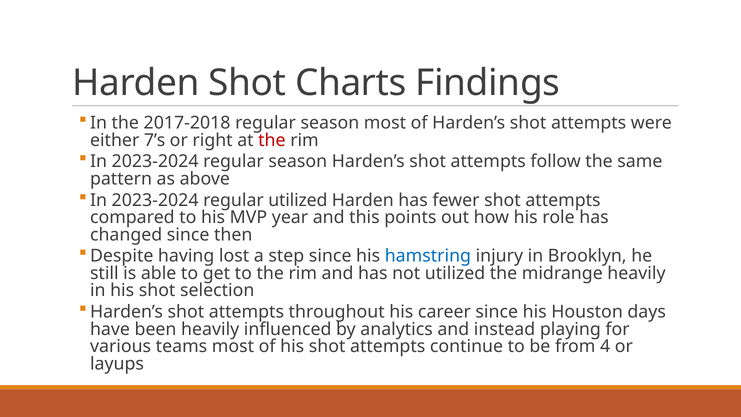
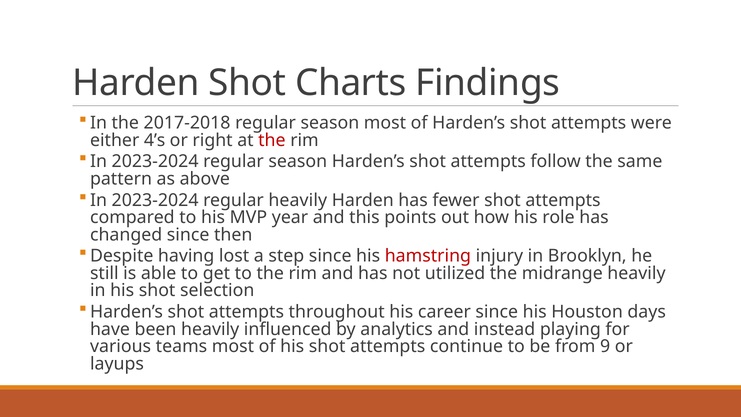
7’s: 7’s -> 4’s (155, 140)
regular utilized: utilized -> heavily (298, 200)
hamstring colour: blue -> red (428, 256)
4: 4 -> 9 (605, 346)
